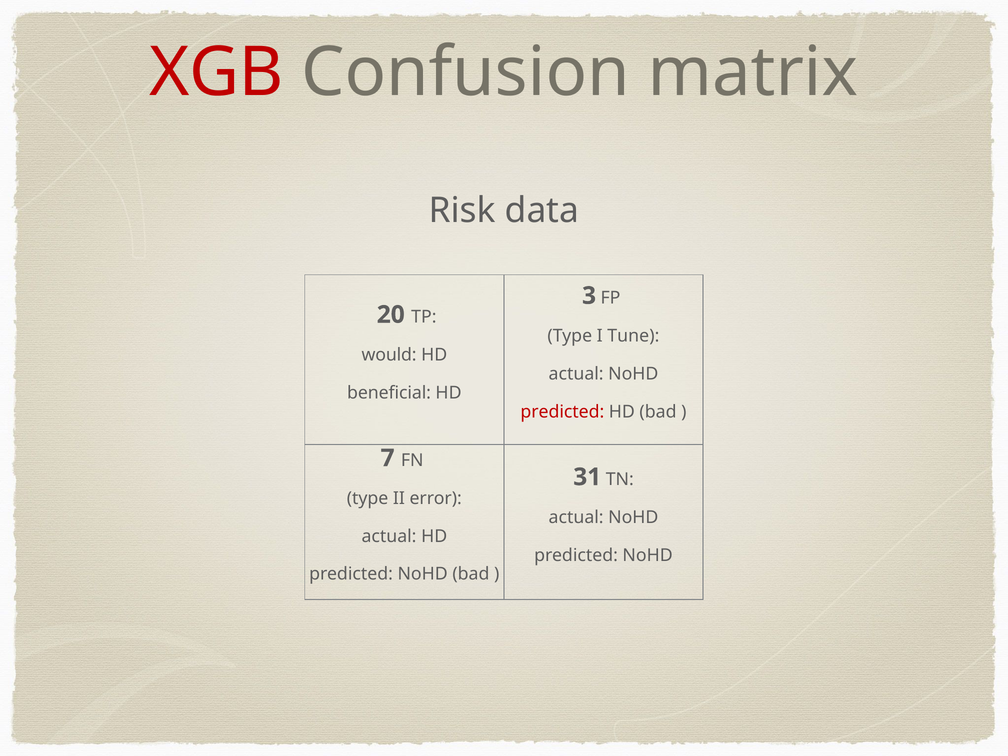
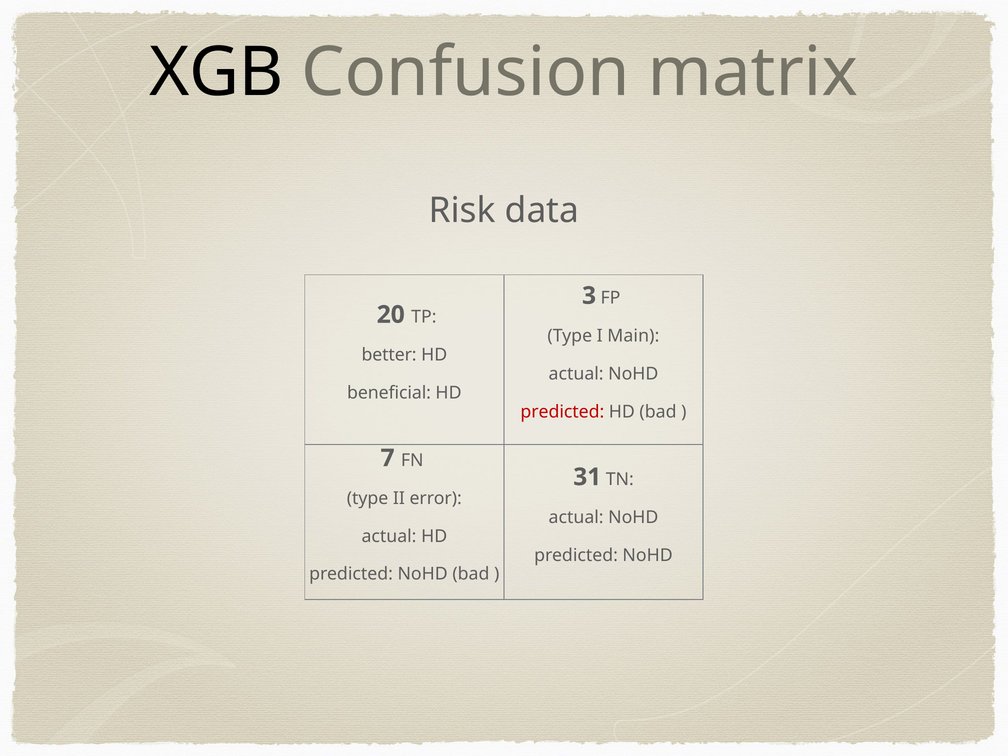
XGB colour: red -> black (217, 73)
Tune: Tune -> Main (633, 336)
would: would -> better (389, 355)
